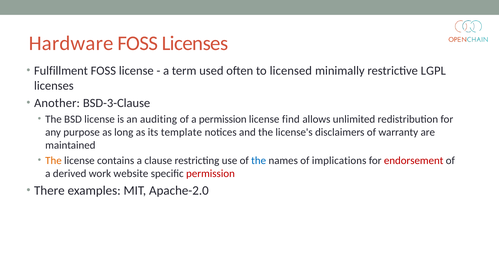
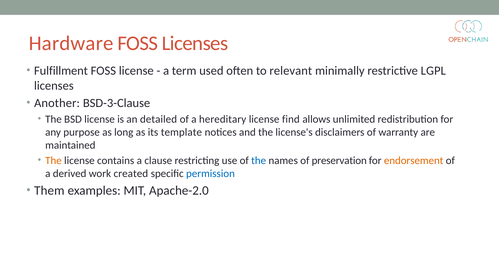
licensed: licensed -> relevant (291, 71)
auditing: auditing -> detailed (159, 119)
a permission: permission -> hereditary (223, 119)
implications: implications -> preservation (339, 161)
endorsement colour: red -> orange (414, 161)
website: website -> created (131, 174)
permission colour: red -> blue (210, 174)
There: There -> Them (49, 191)
